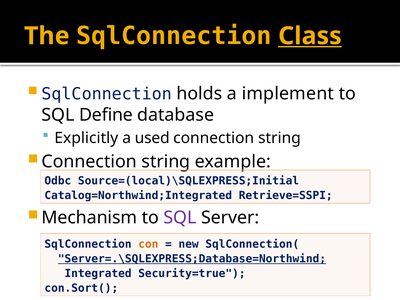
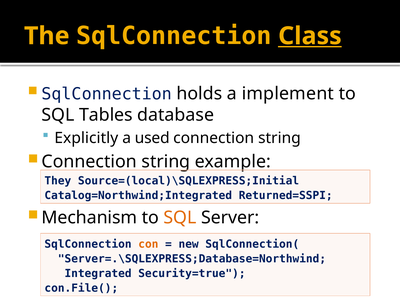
Define: Define -> Tables (106, 115)
Odbc: Odbc -> They (58, 181)
Retrieve=SSPI: Retrieve=SSPI -> Returned=SSPI (286, 195)
SQL colour: purple -> orange (180, 218)
Server=.\SQLEXPRESS;Database=Northwind underline: present -> none (192, 259)
con.Sort(: con.Sort( -> con.File( (81, 288)
